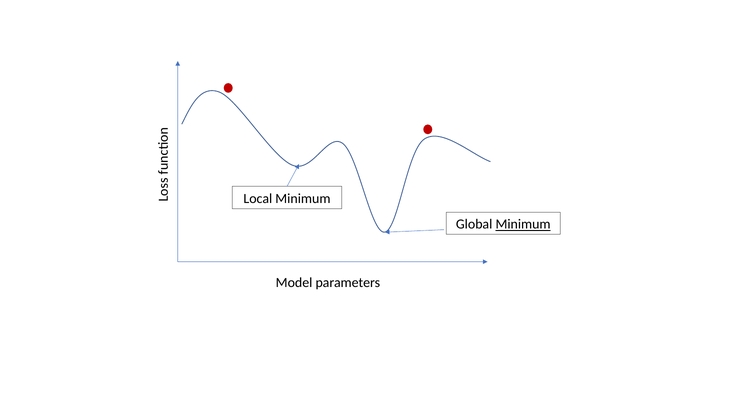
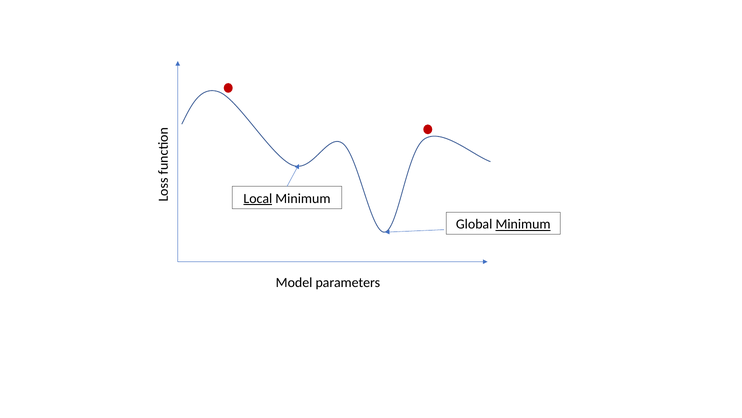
Local underline: none -> present (258, 198)
